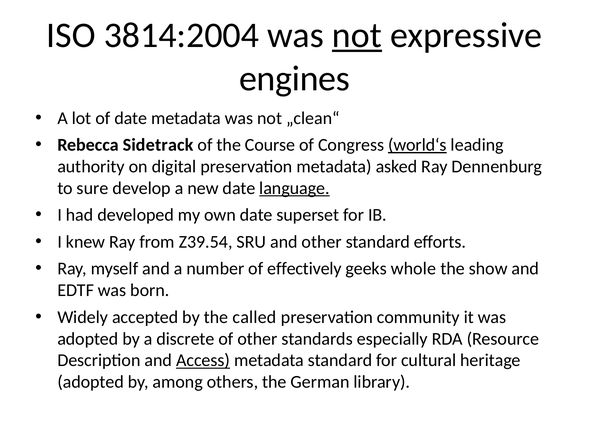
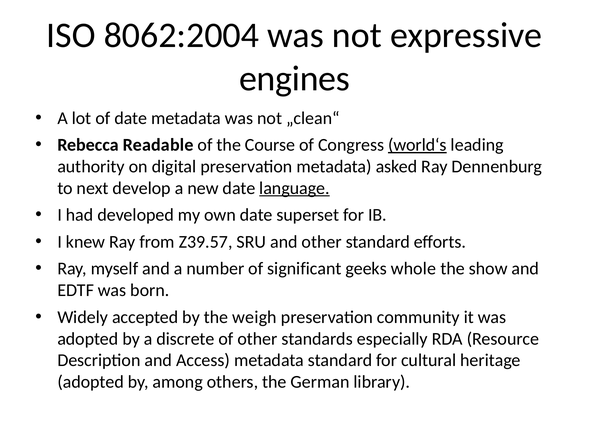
3814:2004: 3814:2004 -> 8062:2004 (181, 35)
not underline: present -> none (357, 35)
Sidetrack: Sidetrack -> Readable (158, 145)
sure: sure -> next (93, 188)
Z39.54: Z39.54 -> Z39.57 (206, 242)
effectively: effectively -> significant (304, 269)
called: called -> weigh (255, 317)
Access underline: present -> none (203, 360)
